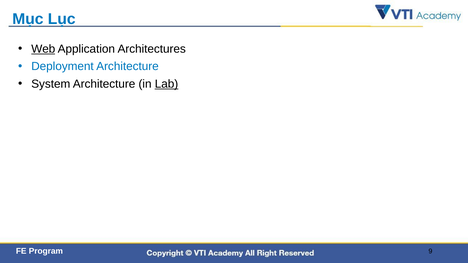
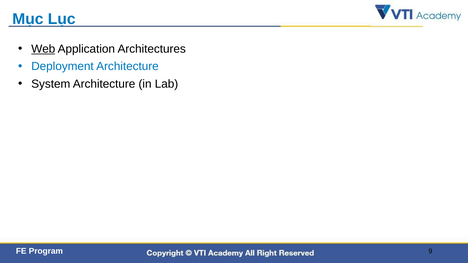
Lab underline: present -> none (166, 84)
